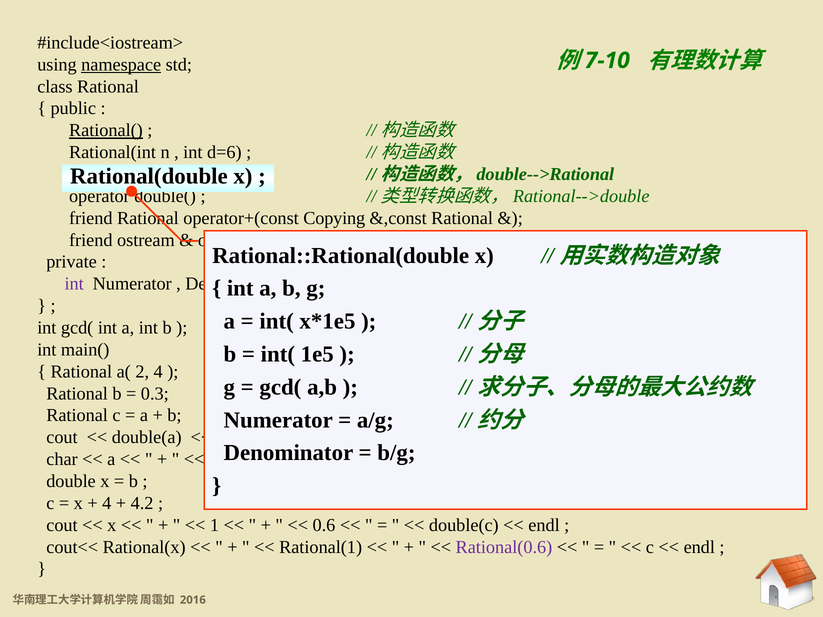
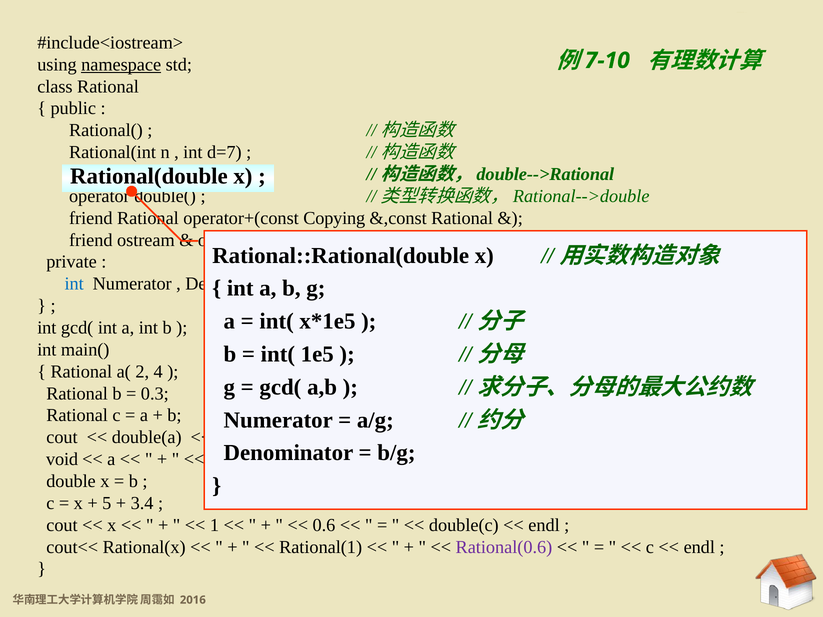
Rational( underline: present -> none (106, 130)
d=6: d=6 -> d=7 (224, 152)
int colour: purple -> blue (74, 284)
char: char -> void (62, 459)
4: 4 -> 5 (107, 503)
4.2: 4.2 -> 3.4 (142, 503)
